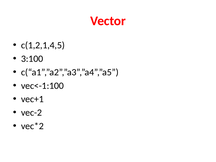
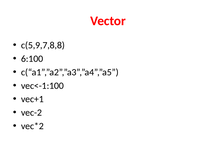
c(1,2,1,4,5: c(1,2,1,4,5 -> c(5,9,7,8,8 (43, 45)
3:100: 3:100 -> 6:100 (32, 59)
